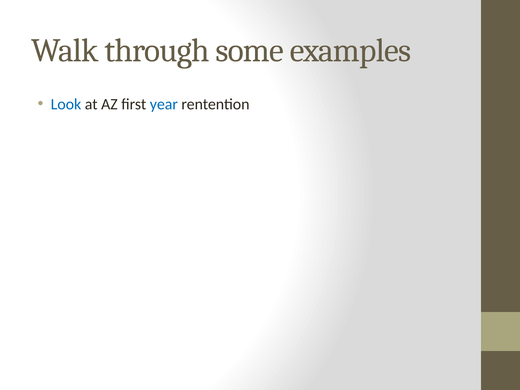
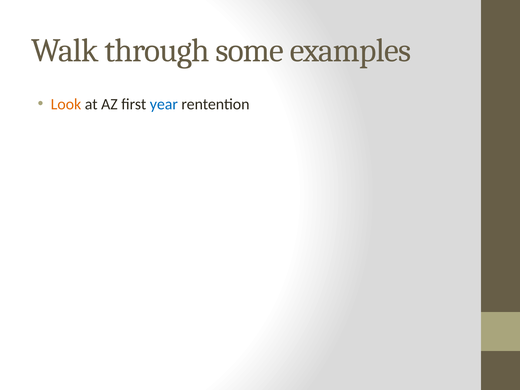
Look colour: blue -> orange (66, 104)
